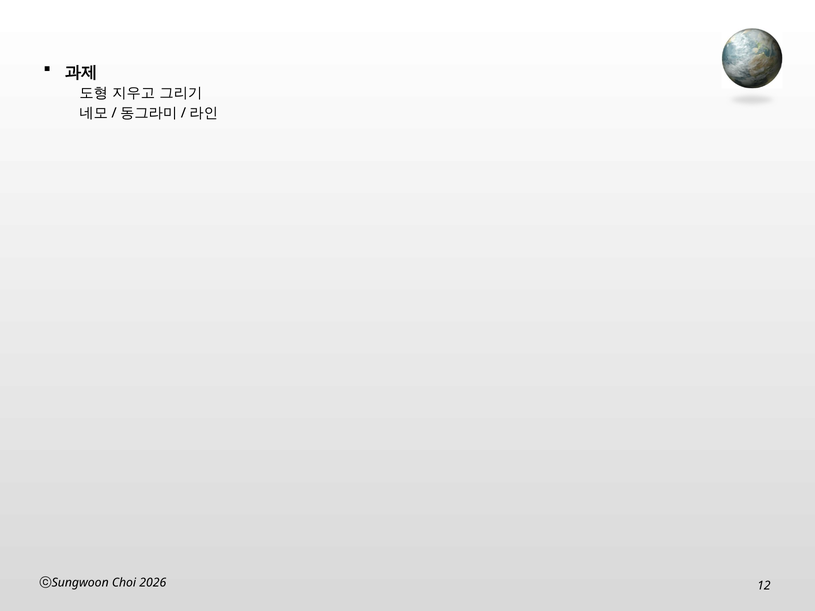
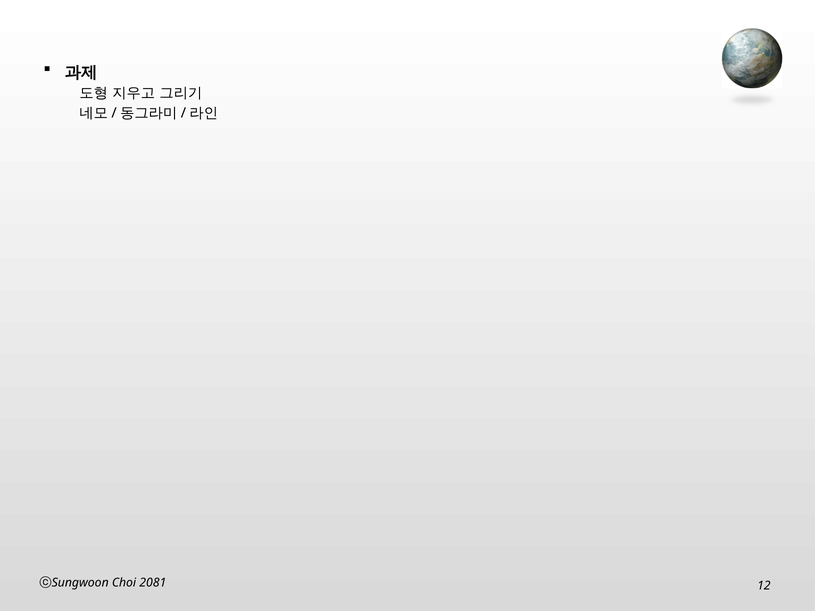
2026: 2026 -> 2081 (153, 583)
